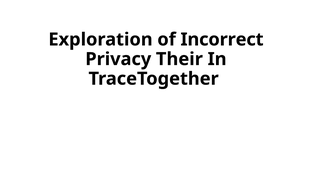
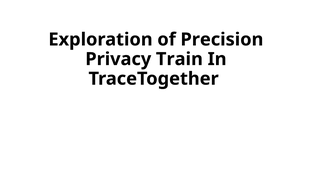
Incorrect: Incorrect -> Precision (222, 40)
Their: Their -> Train (179, 59)
